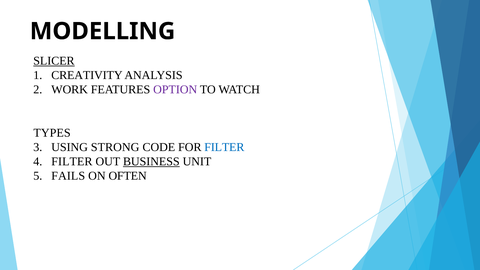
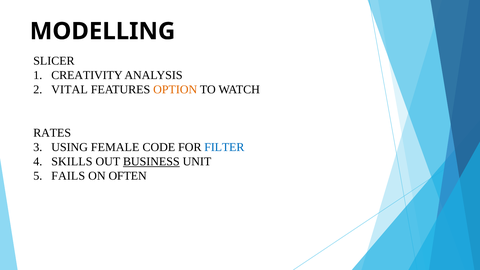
SLICER underline: present -> none (54, 61)
WORK: WORK -> VITAL (70, 90)
OPTION colour: purple -> orange (175, 90)
TYPES: TYPES -> RATES (52, 133)
STRONG: STRONG -> FEMALE (115, 147)
FILTER: FILTER -> SKILLS (72, 162)
